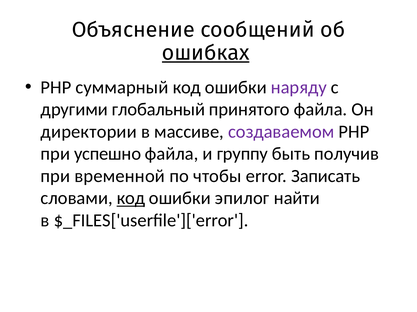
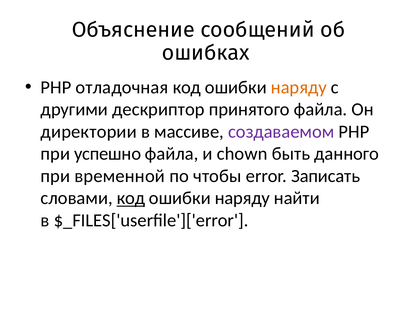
ошибках underline: present -> none (206, 53)
суммарный: суммарный -> отладочная (122, 87)
наряду colour: purple -> orange (299, 87)
глобальный: глобальный -> дескриптор (158, 110)
группу: группу -> chown (242, 154)
получив: получив -> данного (347, 154)
эпилог: эпилог -> наряду (242, 199)
